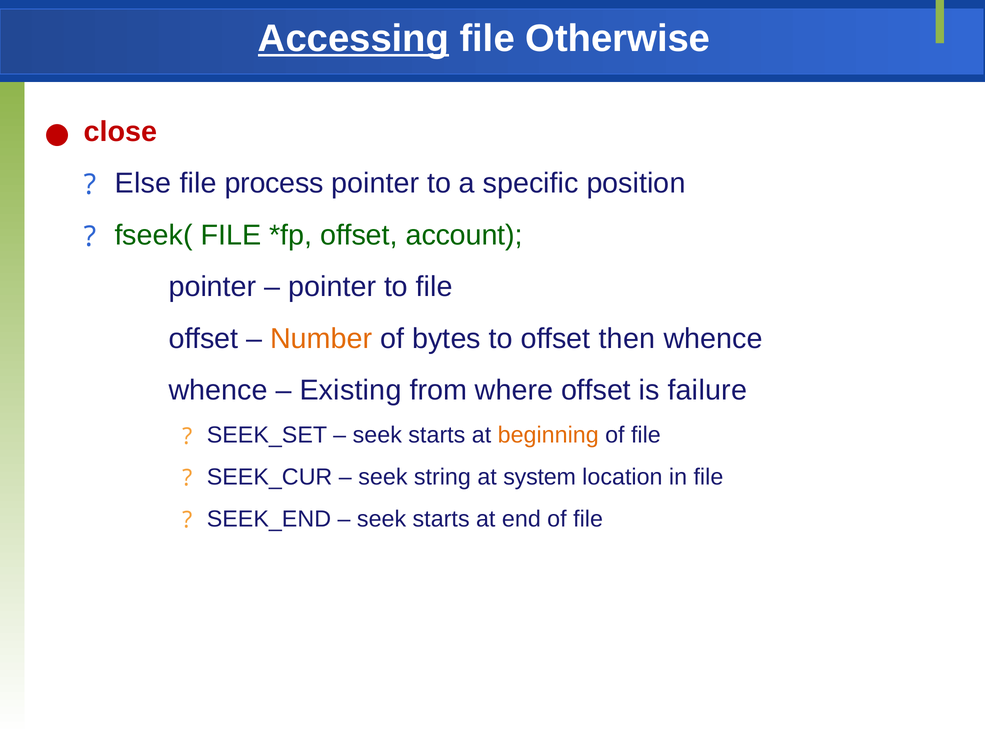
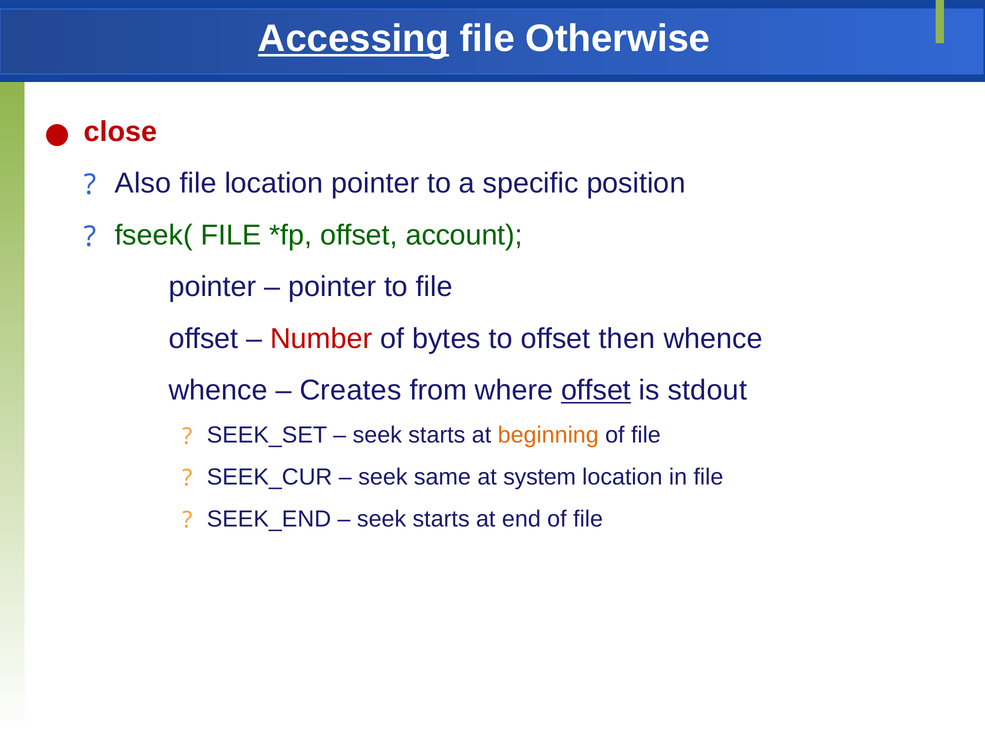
Else: Else -> Also (143, 183)
file process: process -> location (274, 183)
Number colour: orange -> red (321, 338)
Existing: Existing -> Creates (350, 390)
offset underline: none -> present (596, 390)
failure: failure -> stdout (707, 390)
string: string -> same (442, 477)
